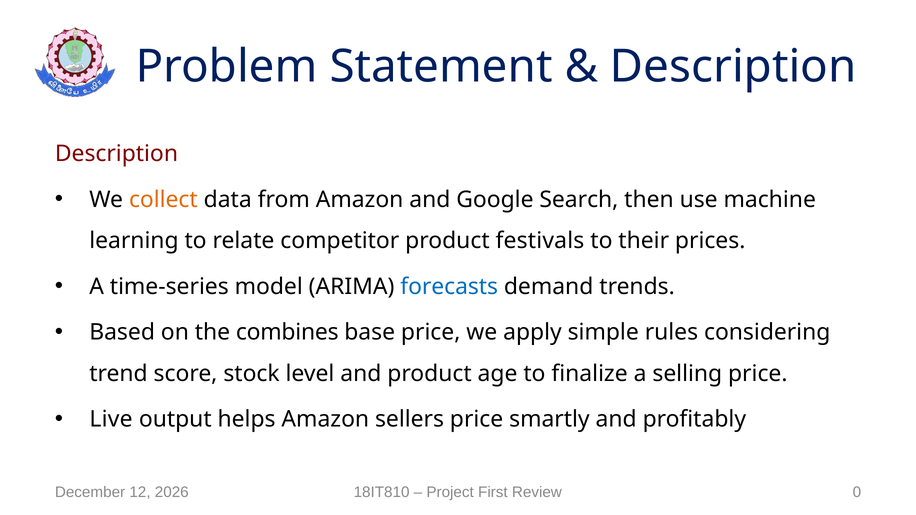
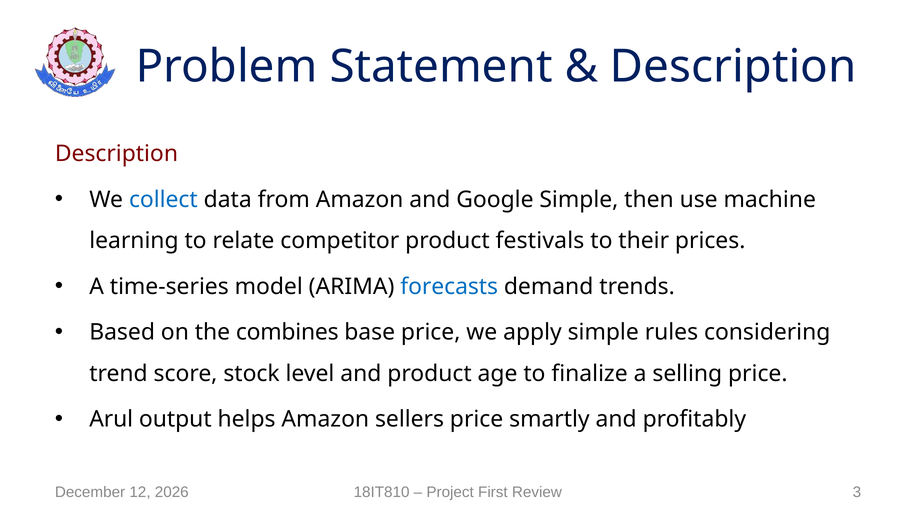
collect colour: orange -> blue (163, 200)
Google Search: Search -> Simple (579, 200)
Live: Live -> Arul (111, 420)
0: 0 -> 3 (857, 492)
